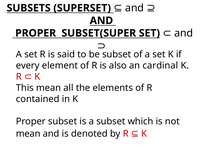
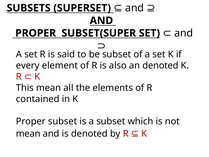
an cardinal: cardinal -> denoted (160, 65)
